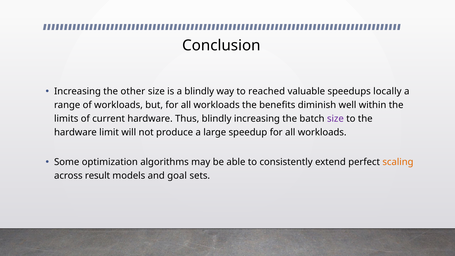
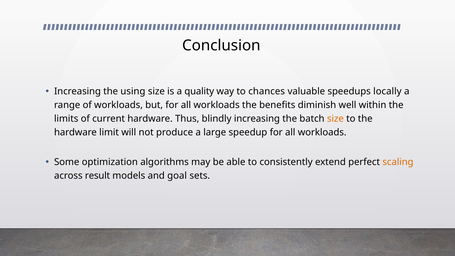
other: other -> using (133, 91)
a blindly: blindly -> quality (199, 91)
reached: reached -> chances (267, 91)
size colour: purple -> orange (335, 119)
